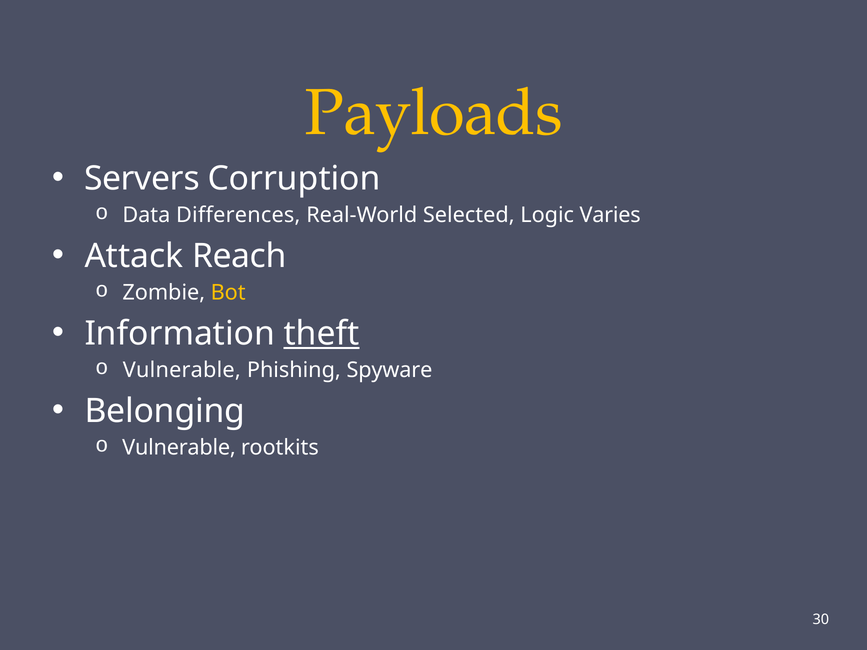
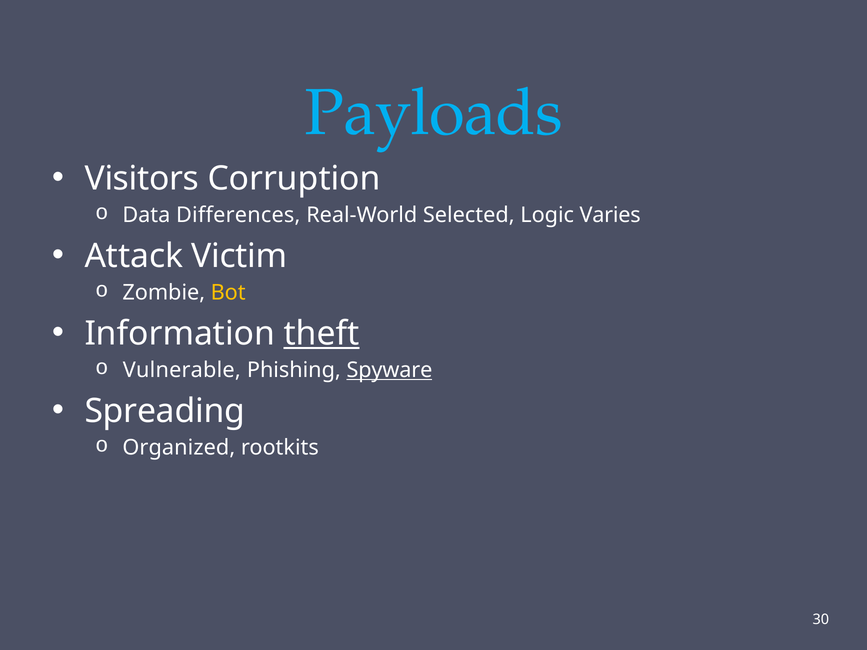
Payloads colour: yellow -> light blue (434, 113)
Servers: Servers -> Visitors (142, 179)
Reach: Reach -> Victim (239, 256)
Spyware underline: none -> present (389, 370)
Belonging: Belonging -> Spreading (165, 411)
Vulnerable: Vulnerable -> Organized (179, 448)
